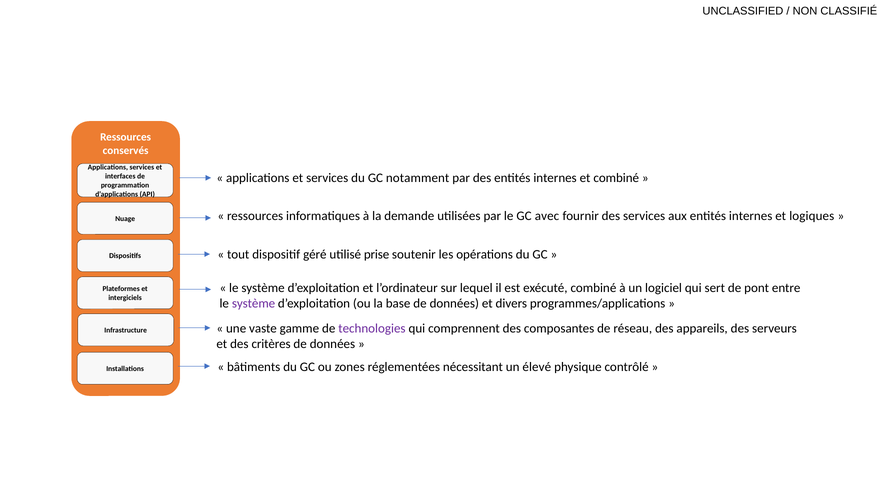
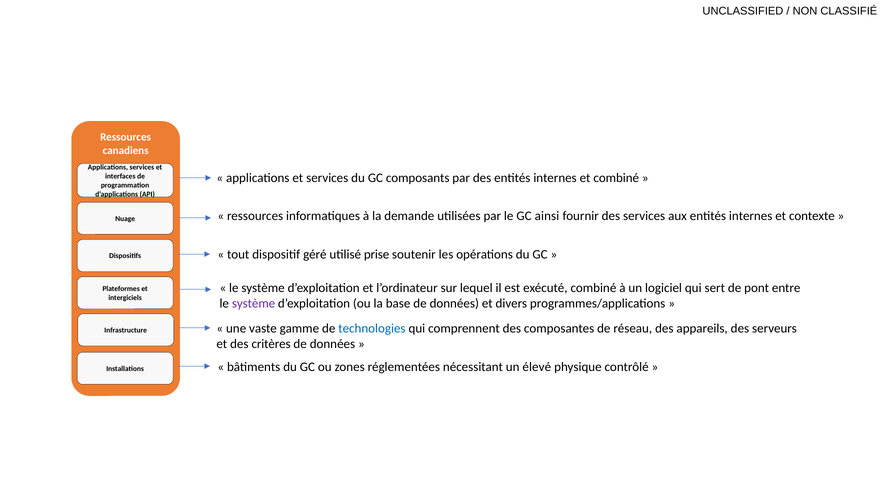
conservés: conservés -> canadiens (126, 151)
notamment: notamment -> composants (418, 178)
avec: avec -> ainsi (547, 216)
logiques: logiques -> contexte (812, 216)
technologies colour: purple -> blue (372, 329)
